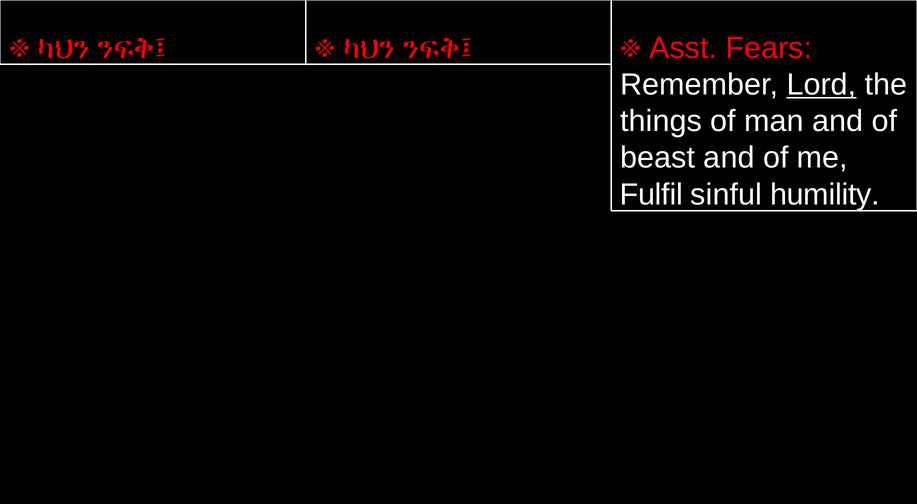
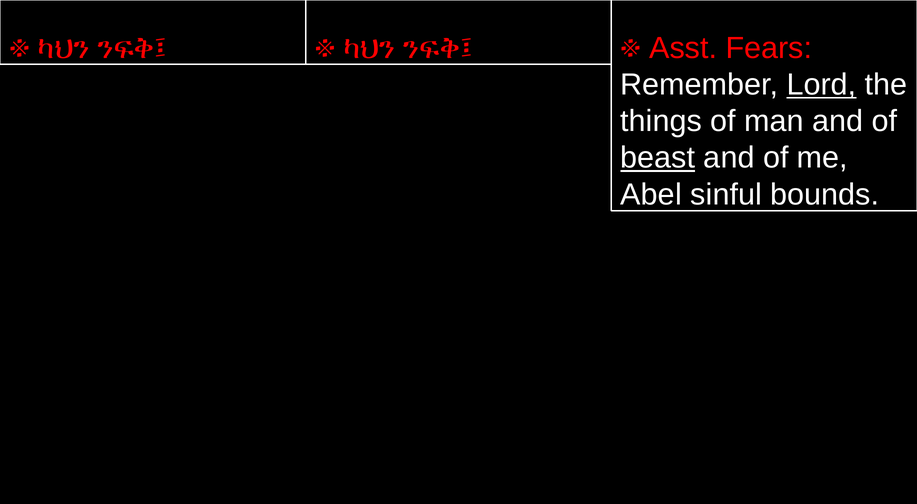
beast underline: none -> present (658, 158)
Fulfil: Fulfil -> Abel (651, 195)
humility: humility -> bounds (825, 195)
